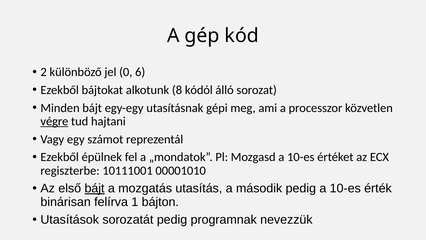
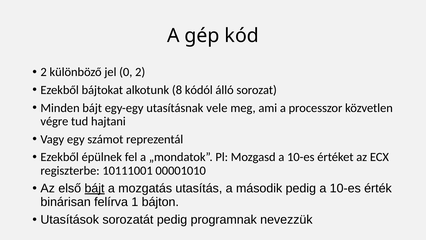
0 6: 6 -> 2 (140, 72)
gépi: gépi -> vele (217, 108)
végre underline: present -> none (54, 121)
